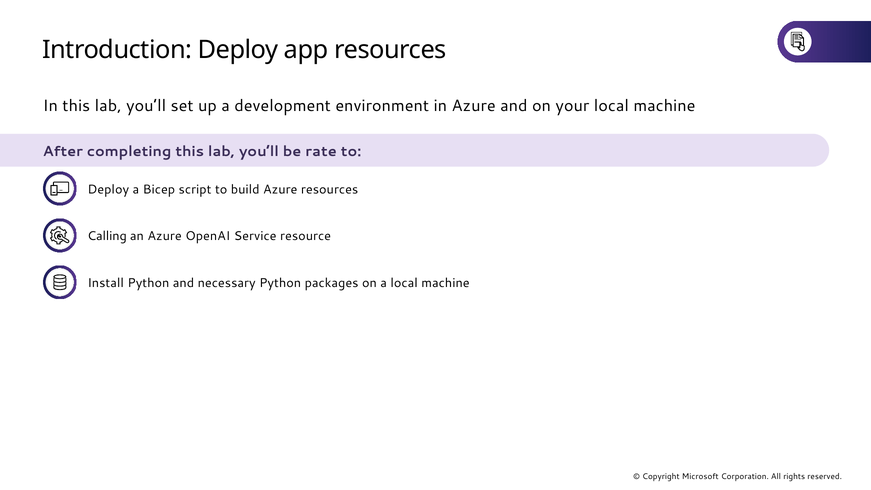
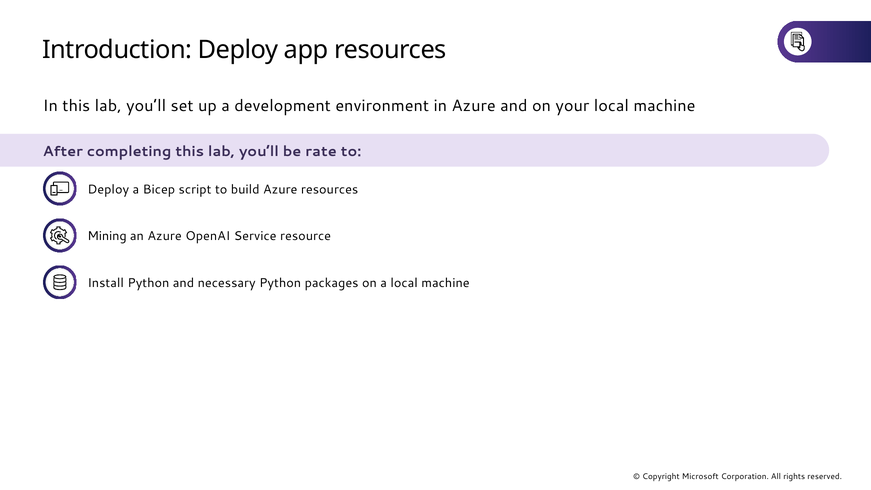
Calling: Calling -> Mining (107, 236)
